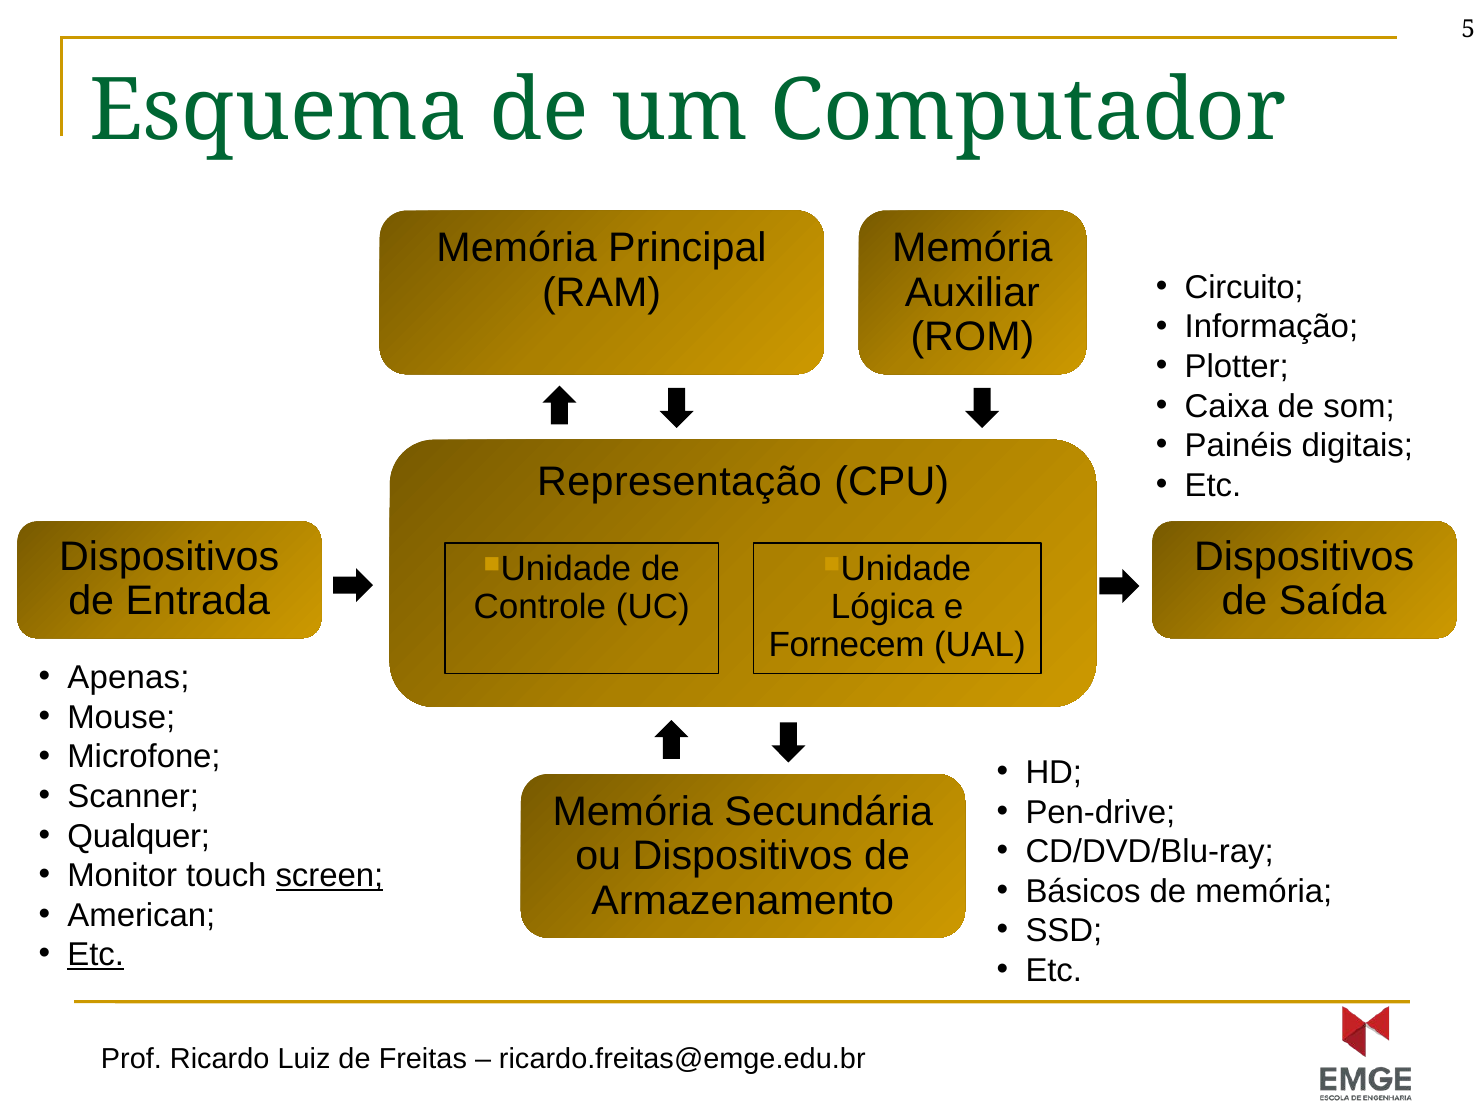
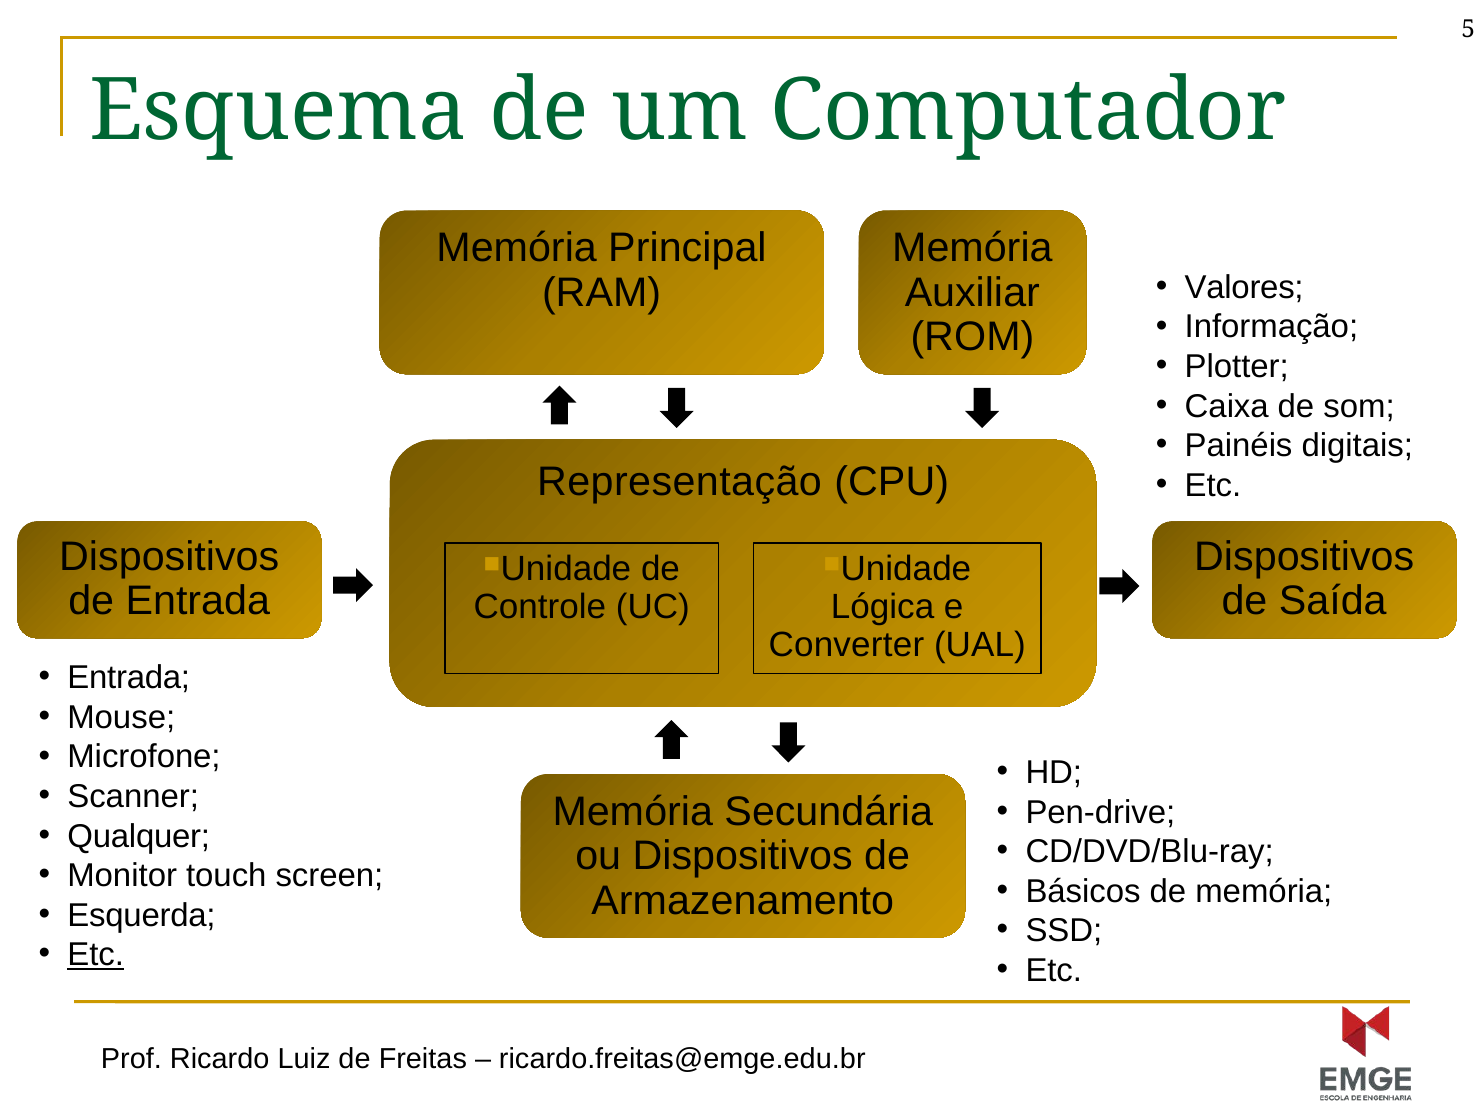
Circuito: Circuito -> Valores (1244, 288)
Fornecem: Fornecem -> Converter (846, 645)
Apenas: Apenas -> Entrada (129, 678)
screen underline: present -> none (329, 876)
American: American -> Esquerda (142, 915)
